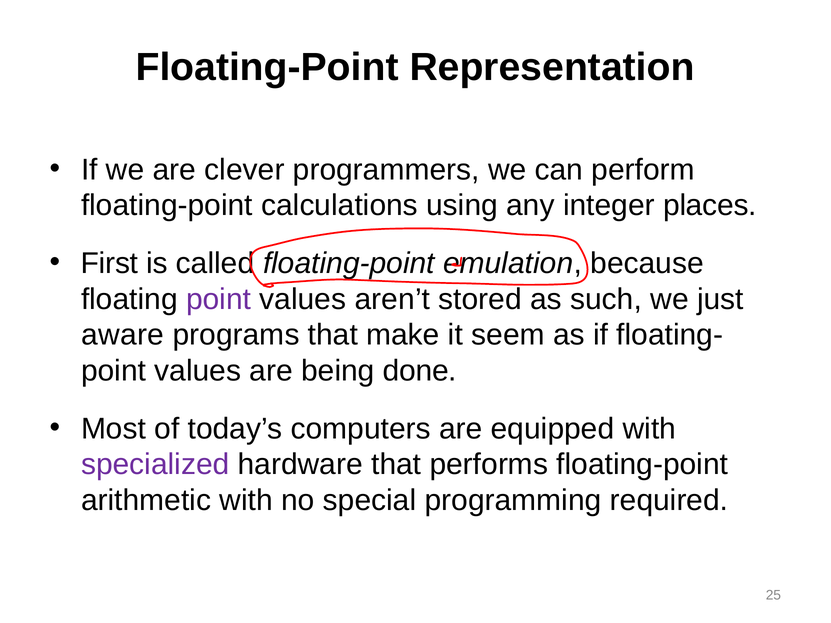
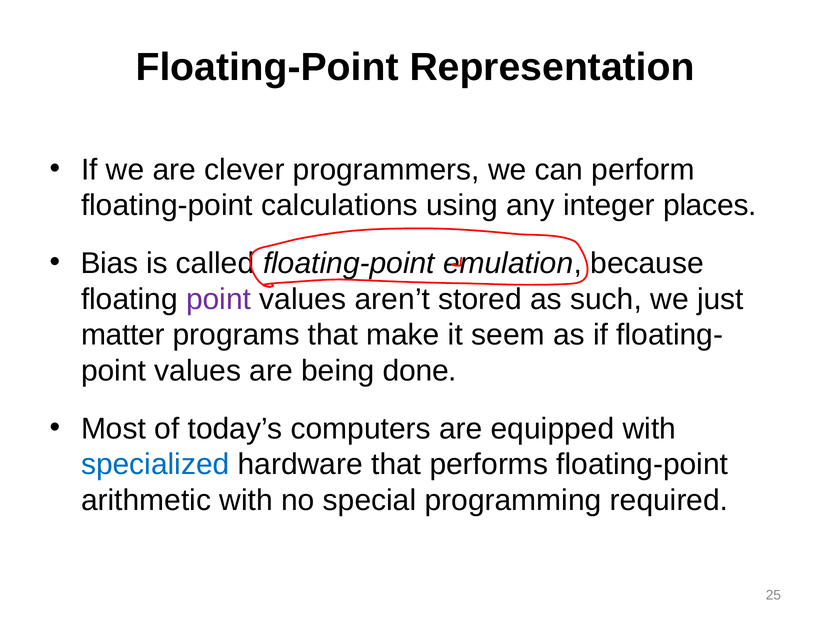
First: First -> Bias (109, 263)
aware: aware -> matter (123, 335)
specialized colour: purple -> blue (155, 465)
